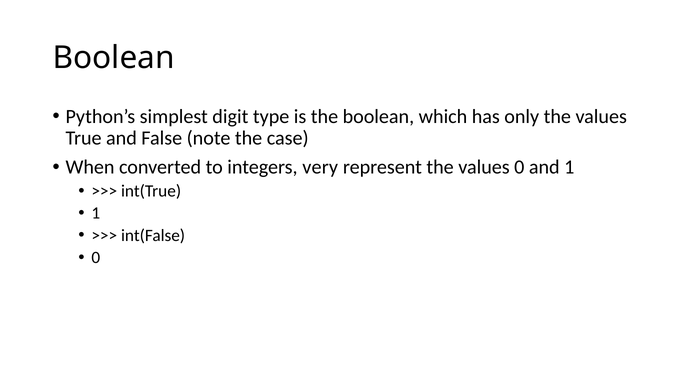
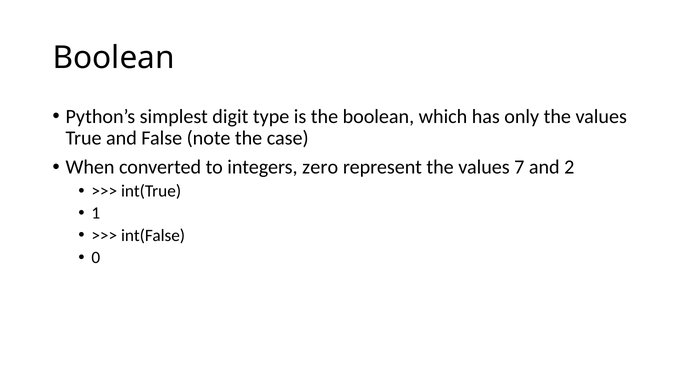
very: very -> zero (320, 167)
values 0: 0 -> 7 (519, 167)
and 1: 1 -> 2 (569, 167)
